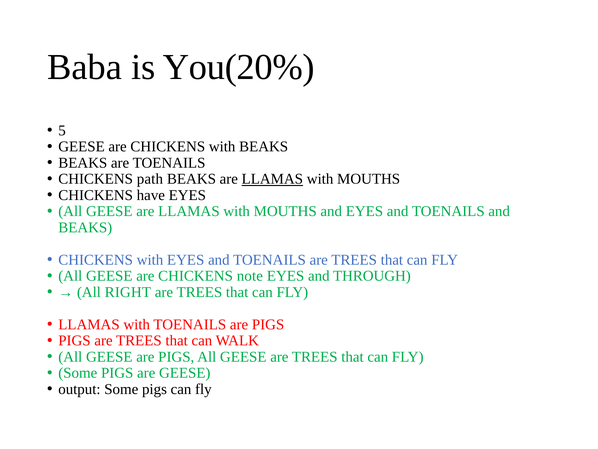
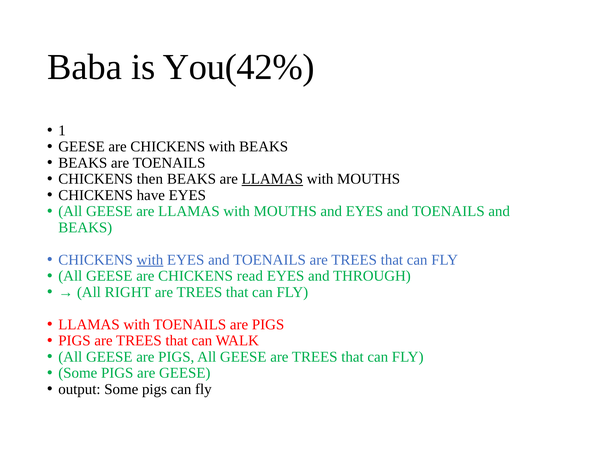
You(20%: You(20% -> You(42% (239, 67)
5: 5 -> 1 (62, 130)
path: path -> then (150, 179)
with underline: none -> present (150, 260)
note: note -> read (250, 276)
